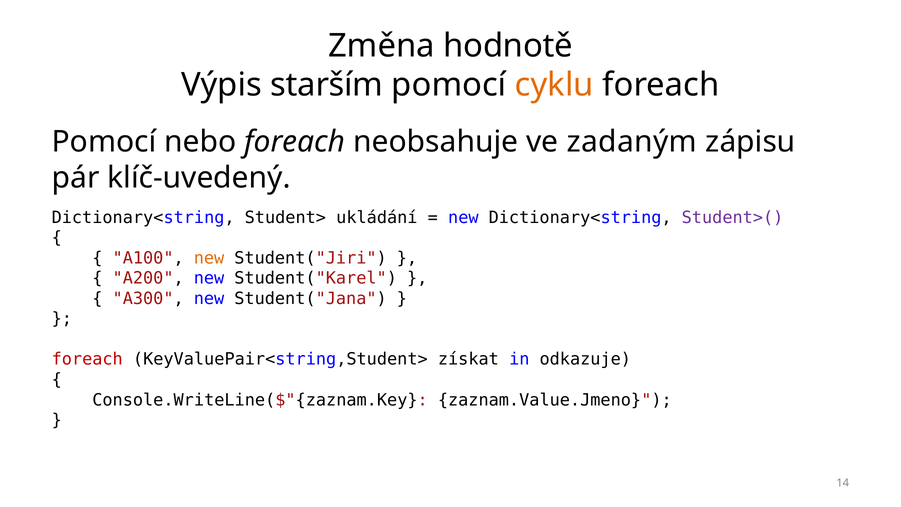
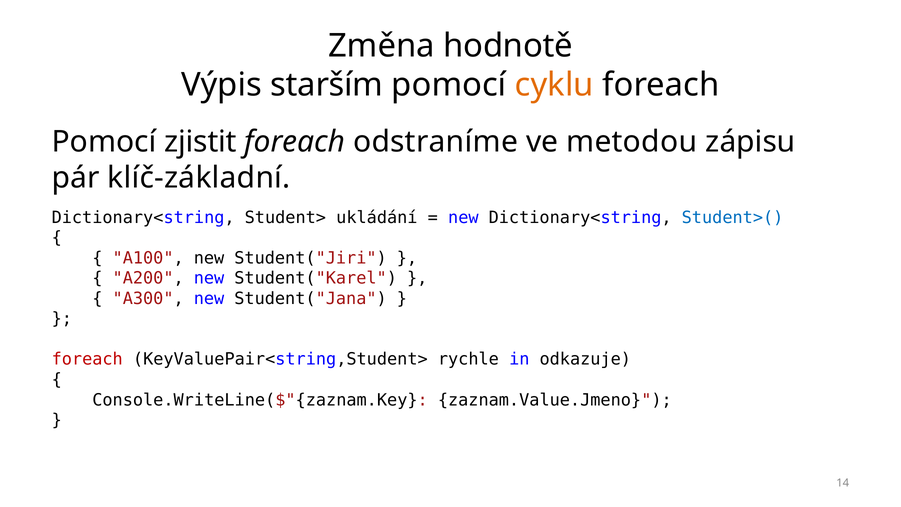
nebo: nebo -> zjistit (201, 142)
neobsahuje: neobsahuje -> odstraníme (436, 142)
zadaným: zadaným -> metodou (632, 142)
klíč-uvedený: klíč-uvedený -> klíč-základní (199, 178)
Student>( colour: purple -> blue (733, 217)
new colour: orange -> black (209, 258)
získat: získat -> rychle (468, 359)
